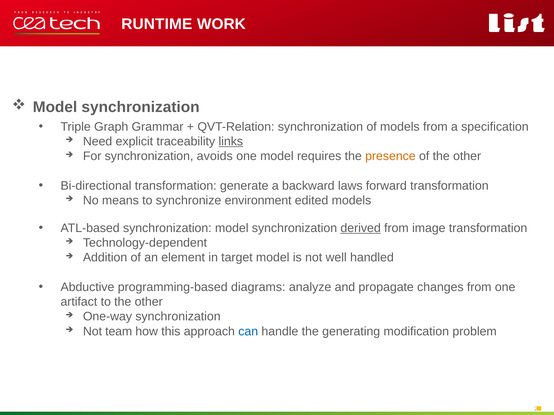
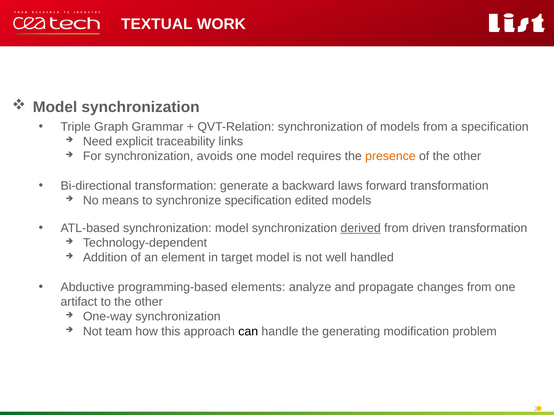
RUNTIME: RUNTIME -> TEXTUAL (157, 24)
links underline: present -> none (231, 142)
synchronize environment: environment -> specification (258, 201)
image: image -> driven (429, 228)
diagrams: diagrams -> elements (258, 287)
can colour: blue -> black (248, 332)
